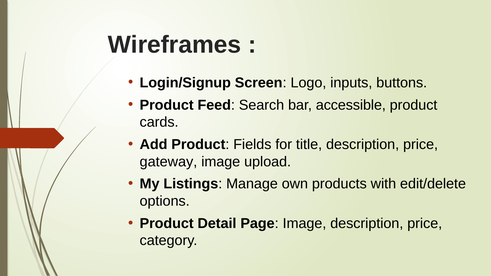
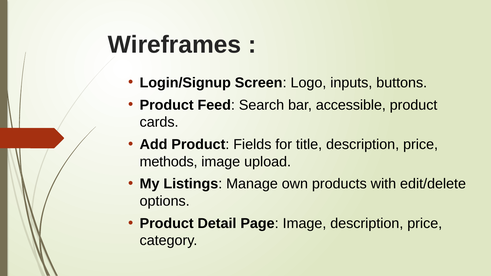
gateway: gateway -> methods (169, 162)
